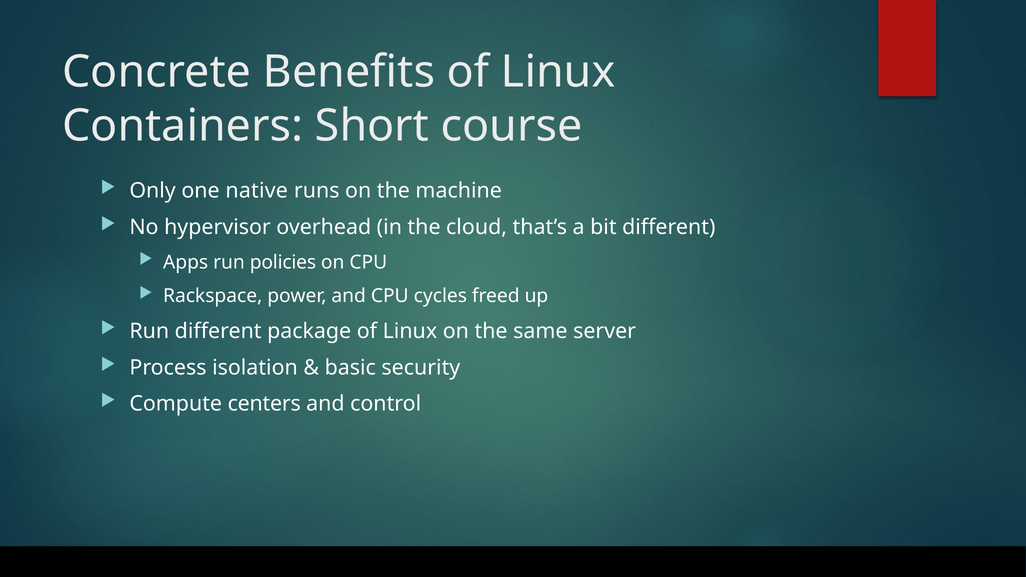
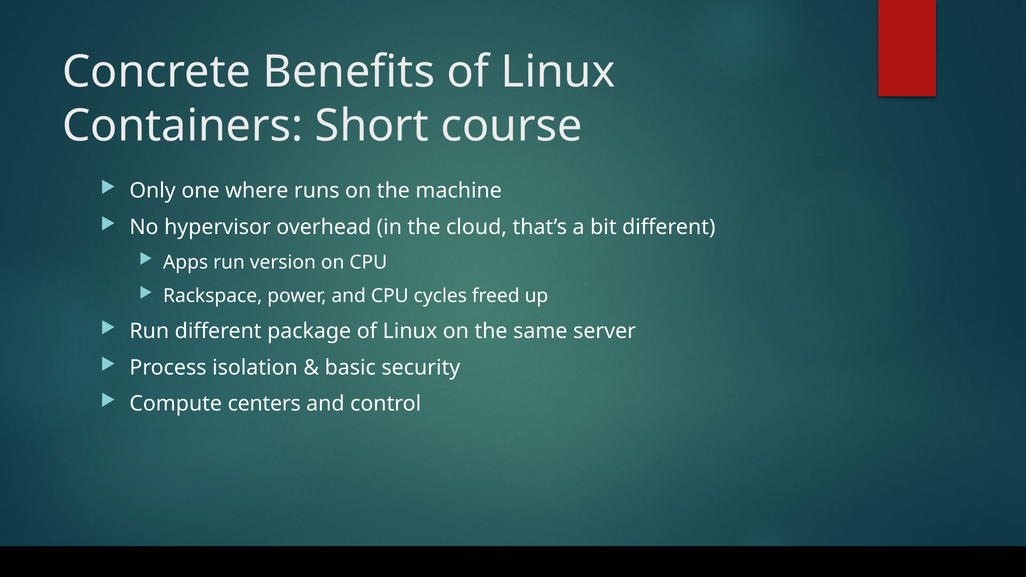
native: native -> where (257, 191)
policies: policies -> version (283, 262)
